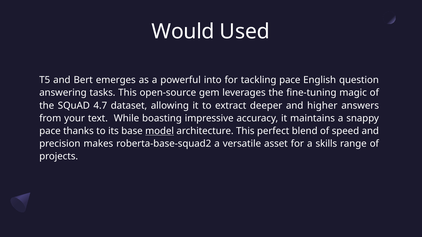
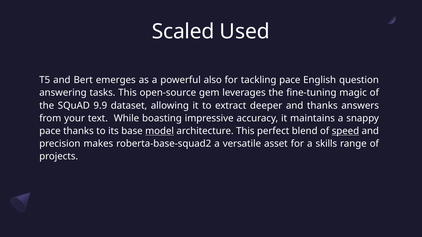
Would: Would -> Scaled (183, 32)
into: into -> also (213, 80)
4.7: 4.7 -> 9.9 (100, 106)
and higher: higher -> thanks (322, 106)
speed underline: none -> present (345, 131)
